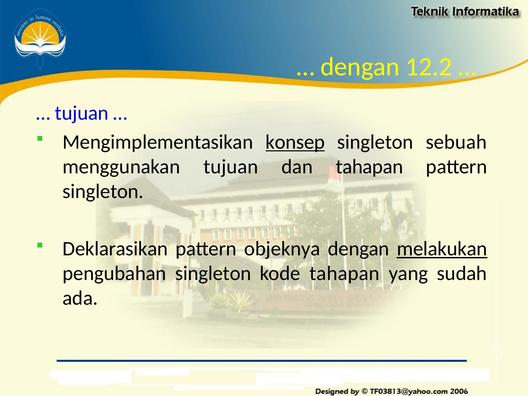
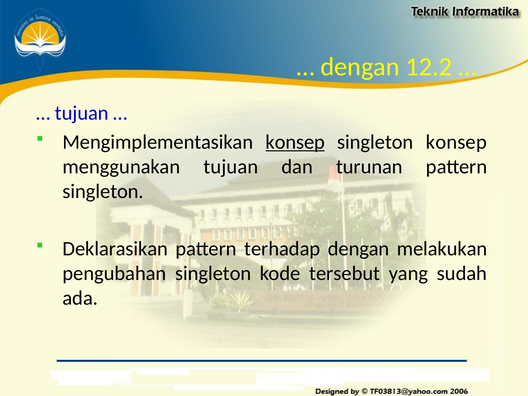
singleton sebuah: sebuah -> konsep (456, 142)
dan tahapan: tahapan -> turunan (369, 167)
objeknya: objeknya -> terhadap (282, 249)
melakukan underline: present -> none (442, 249)
kode tahapan: tahapan -> tersebut (345, 273)
